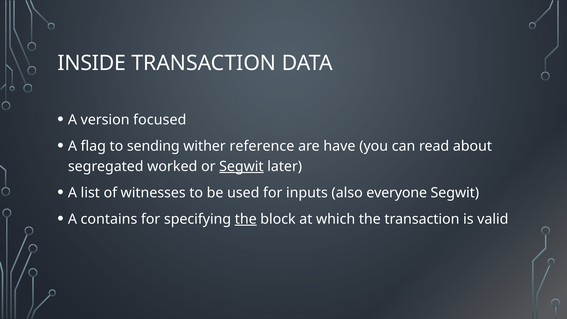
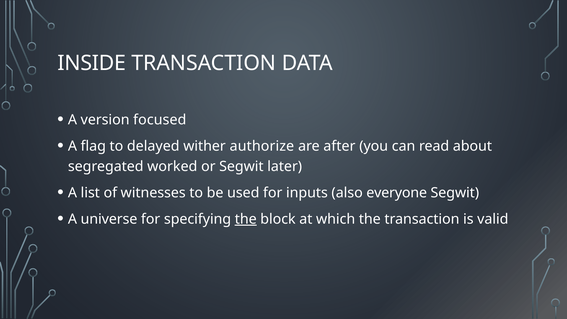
sending: sending -> delayed (153, 146)
reference: reference -> authorize (262, 146)
have: have -> after (339, 146)
Segwit underline: present -> none (241, 166)
contains: contains -> universe (109, 219)
